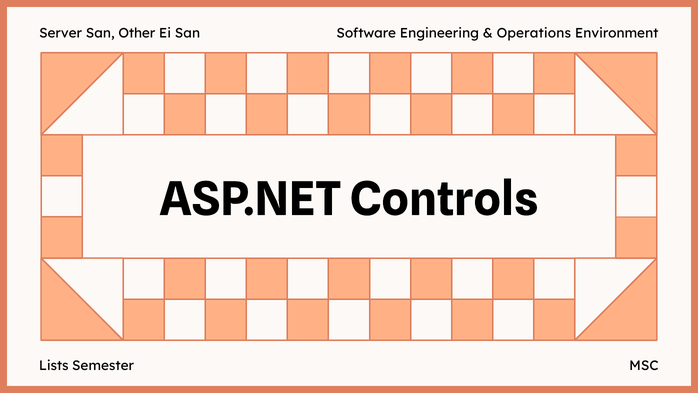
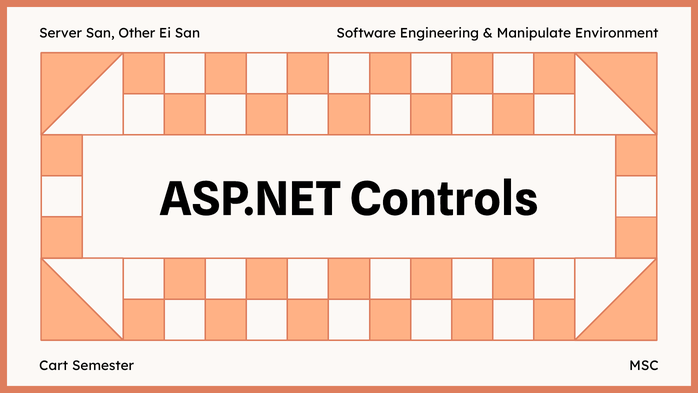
Operations: Operations -> Manipulate (534, 33)
Lists: Lists -> Cart (54, 365)
